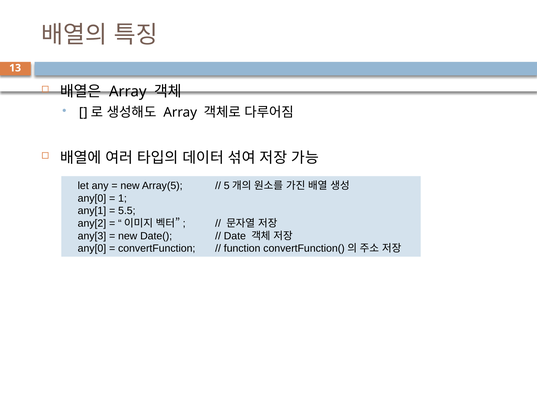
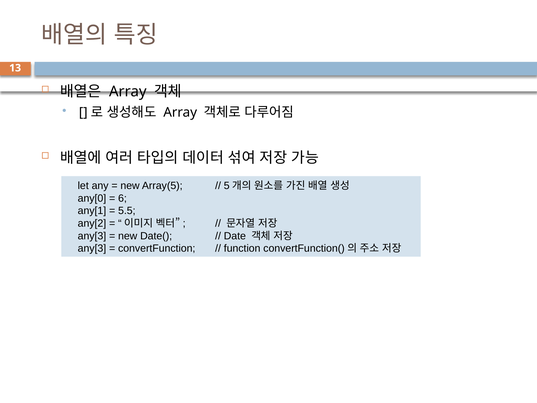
1: 1 -> 6 (122, 198)
any[0: any[0 -> any[3 (92, 248)
